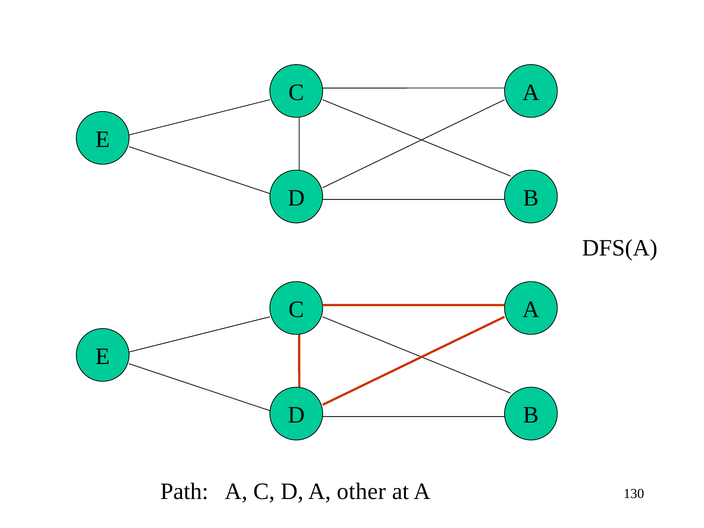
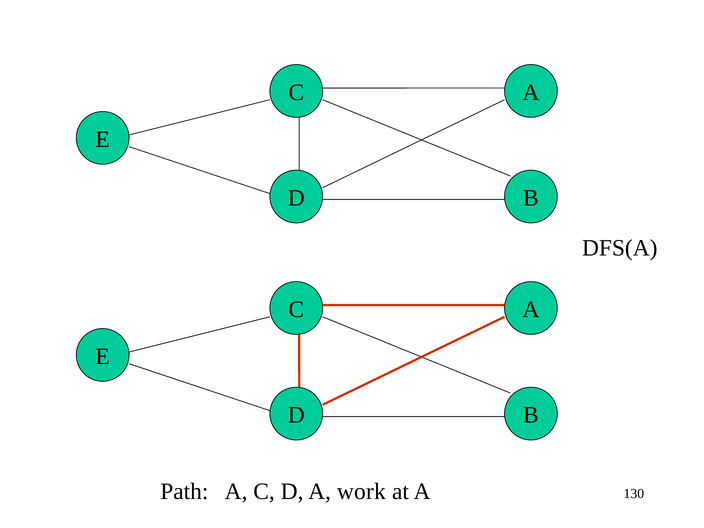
other: other -> work (361, 492)
